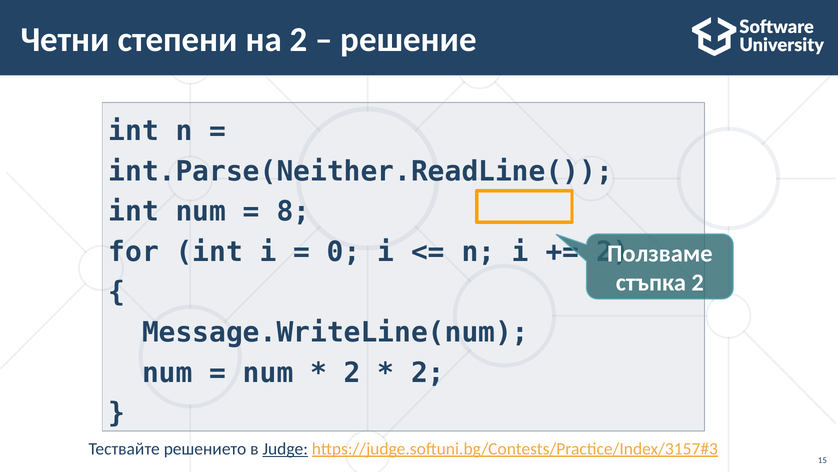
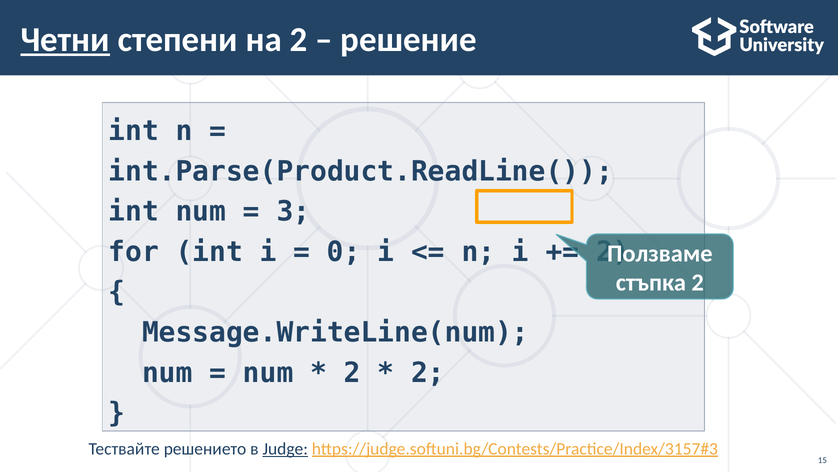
Четни underline: none -> present (65, 40)
int.Parse(Neither.ReadLine(: int.Parse(Neither.ReadLine( -> int.Parse(Product.ReadLine( (361, 171)
8: 8 -> 3 (293, 211)
